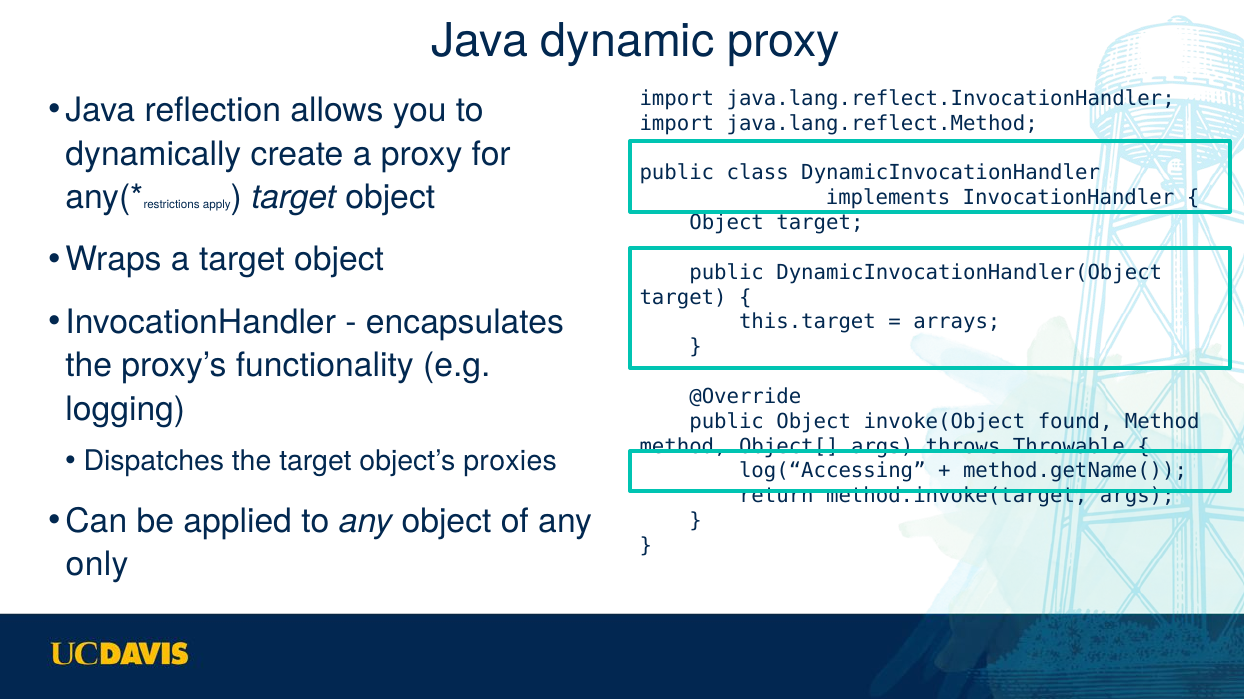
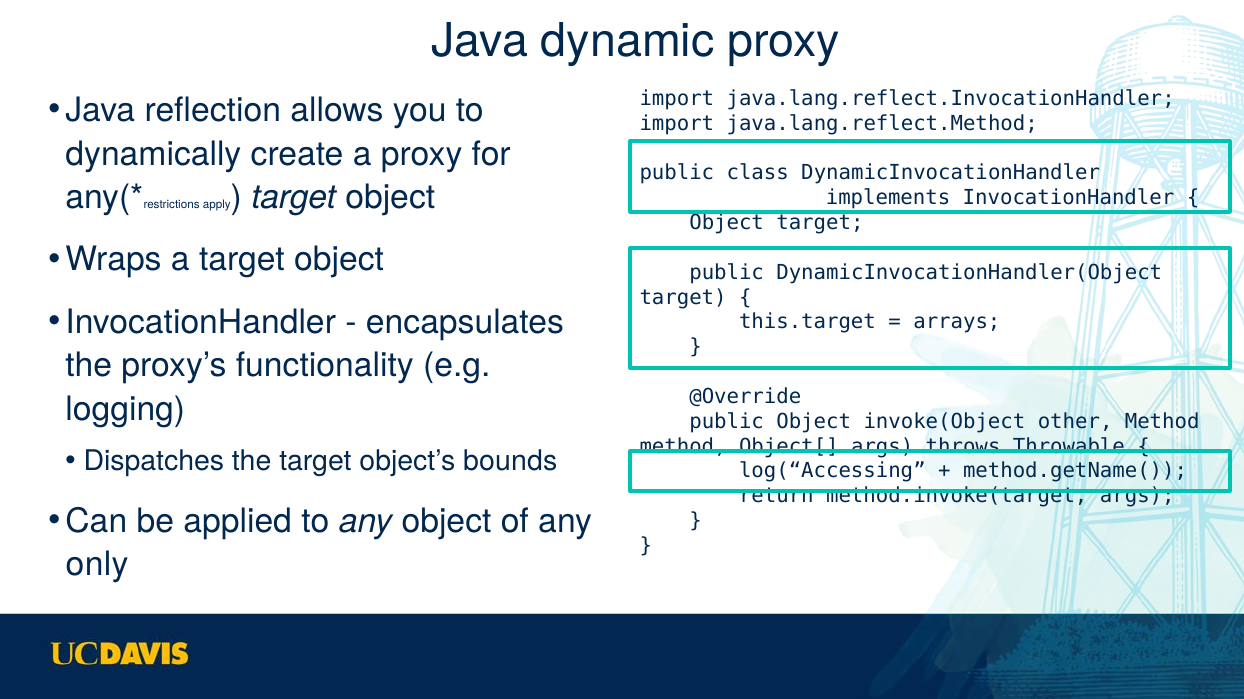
found: found -> other (1075, 422)
proxies: proxies -> bounds (510, 462)
